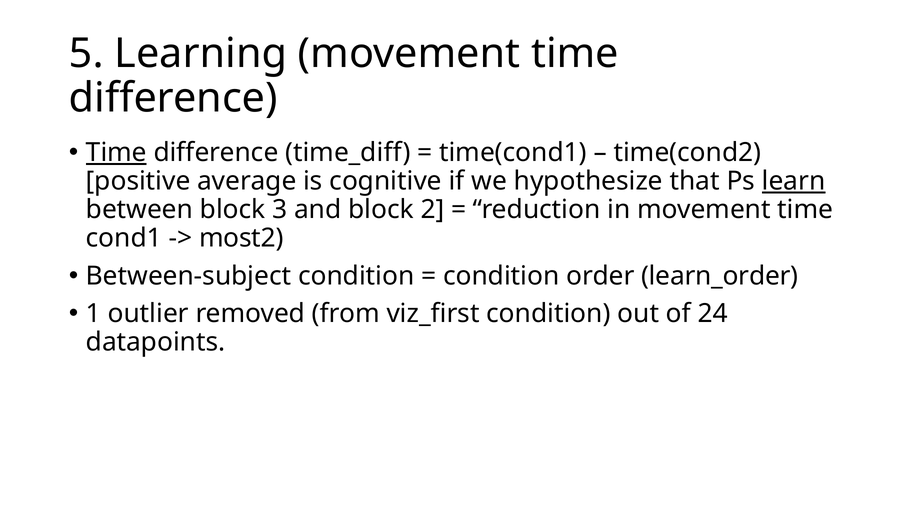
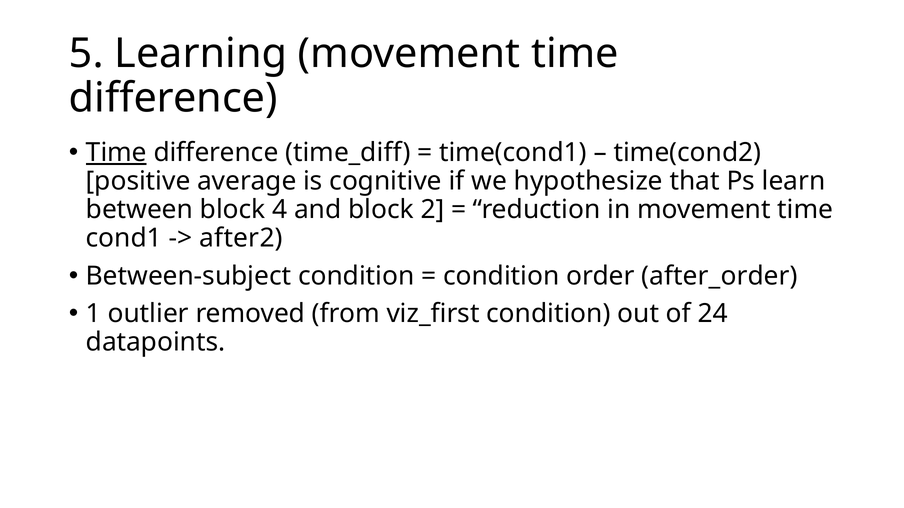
learn underline: present -> none (794, 181)
3: 3 -> 4 (280, 210)
most2: most2 -> after2 (241, 238)
learn_order: learn_order -> after_order (720, 276)
